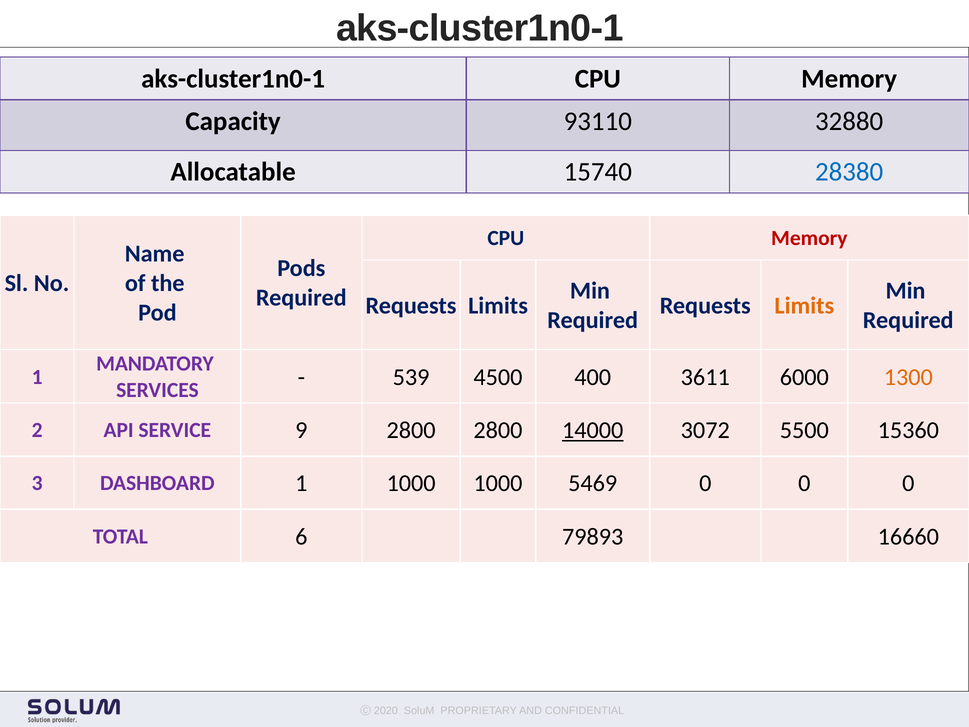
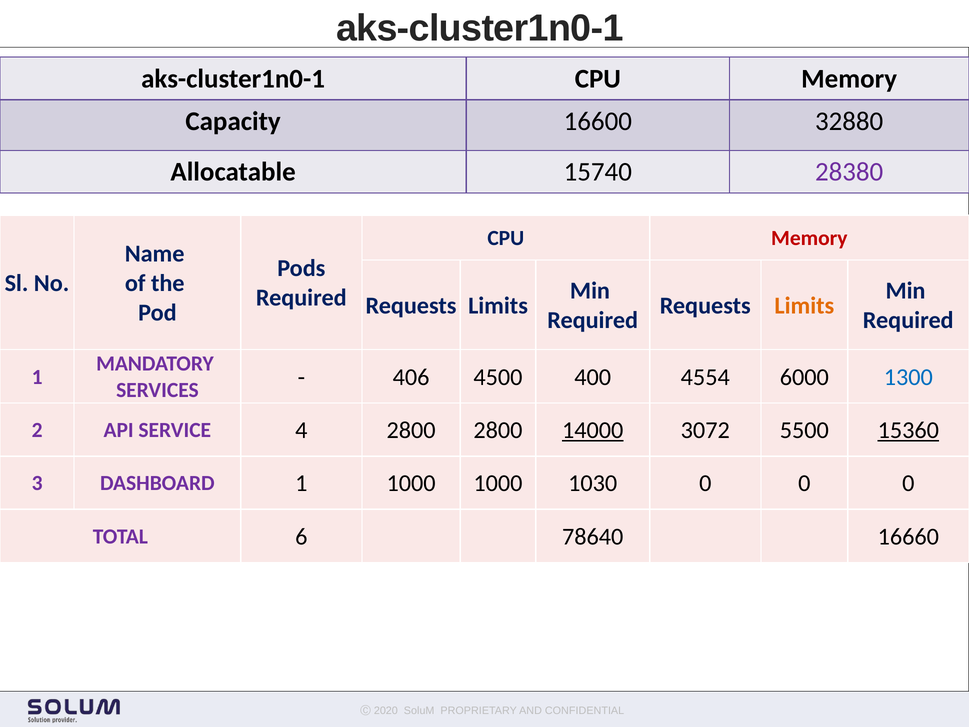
93110: 93110 -> 16600 (598, 121)
28380 colour: blue -> purple (849, 172)
539: 539 -> 406 (411, 377)
3611: 3611 -> 4554 (705, 377)
1300 colour: orange -> blue (908, 377)
9: 9 -> 4 (301, 430)
15360 underline: none -> present (908, 430)
5469: 5469 -> 1030 (593, 483)
79893: 79893 -> 78640 (593, 536)
